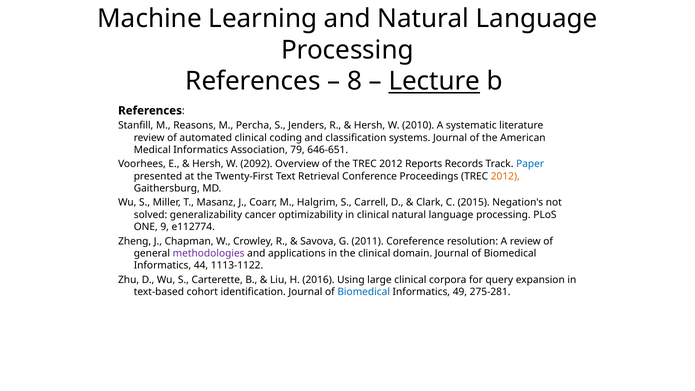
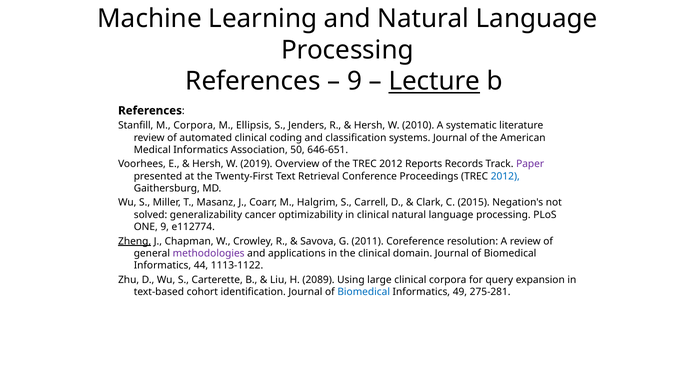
8: 8 -> 9 (355, 81)
M Reasons: Reasons -> Corpora (195, 126)
Percha: Percha -> Ellipsis (254, 126)
79: 79 -> 50 (298, 150)
2092: 2092 -> 2019 (256, 164)
Paper colour: blue -> purple (530, 164)
2012 colour: orange -> blue (505, 176)
Zheng underline: none -> present (135, 241)
2016: 2016 -> 2089 (319, 280)
